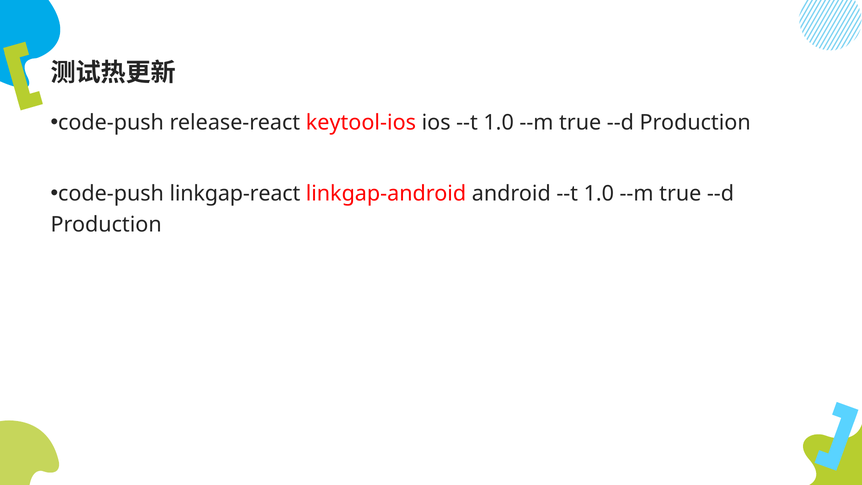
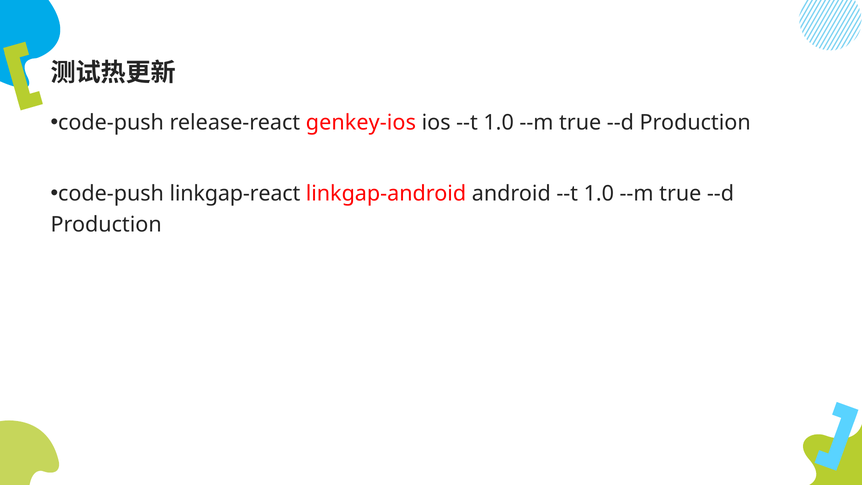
keytool-ios: keytool-ios -> genkey-ios (361, 123)
